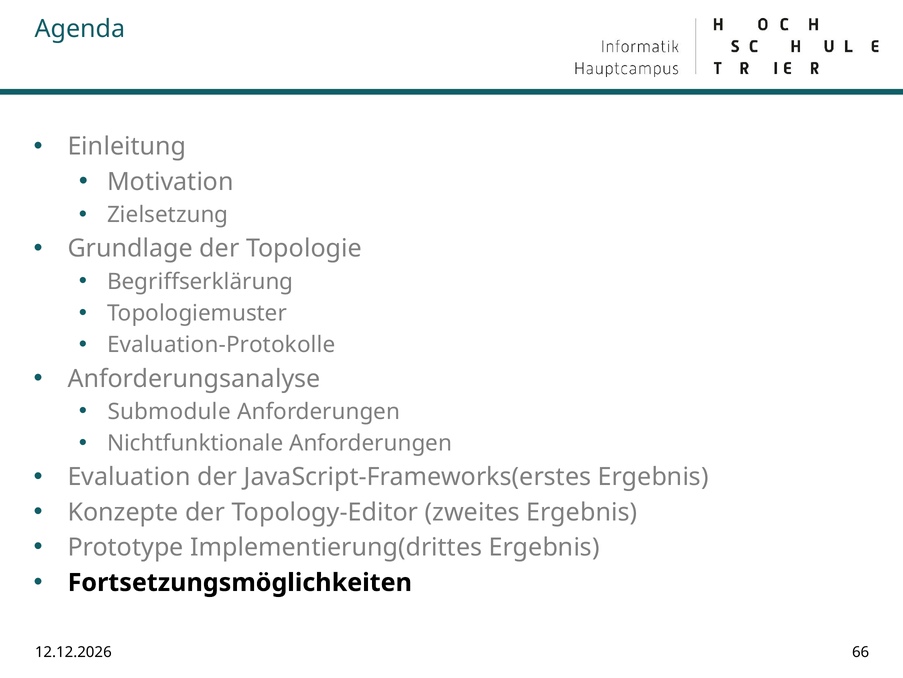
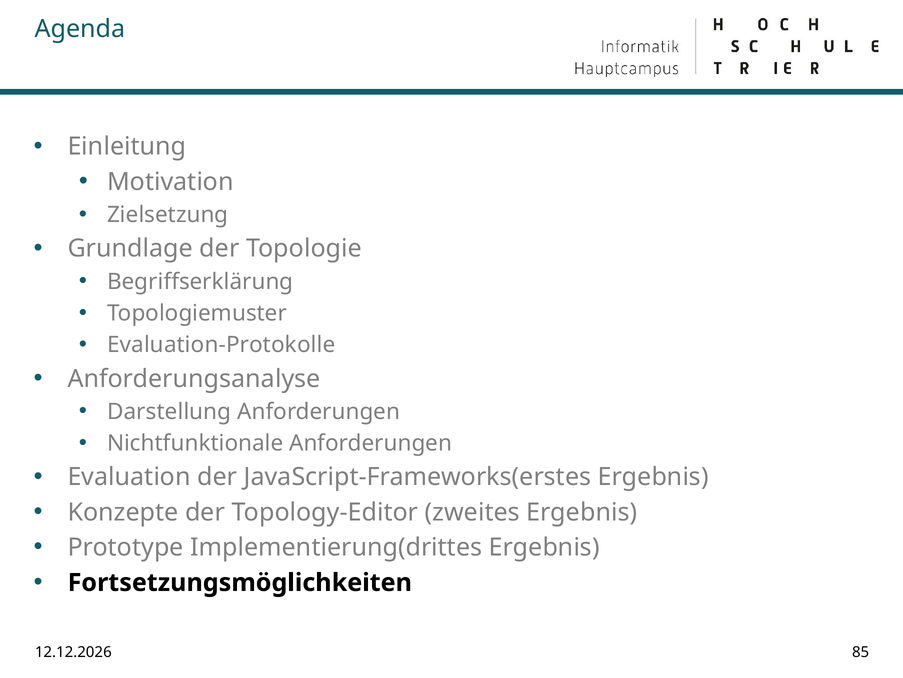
Submodule: Submodule -> Darstellung (169, 411)
66: 66 -> 85 (861, 652)
